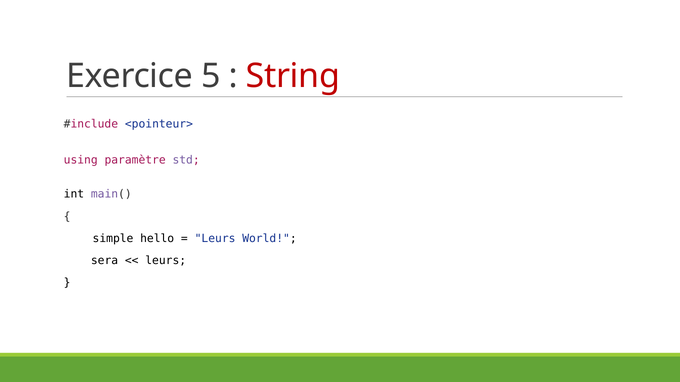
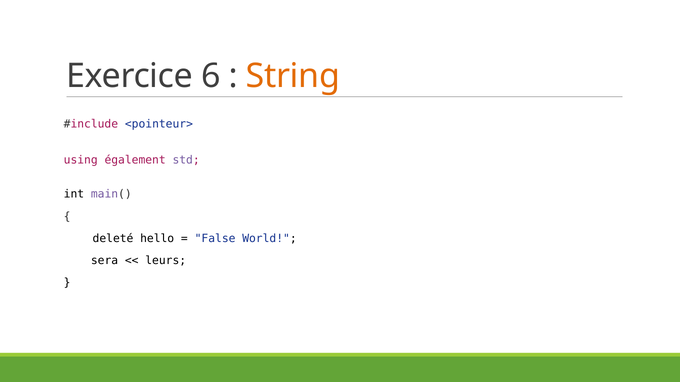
5: 5 -> 6 (211, 76)
String colour: red -> orange (293, 76)
paramètre: paramètre -> également (135, 160)
simple: simple -> deleté (113, 239)
Leurs: Leurs -> False (215, 239)
